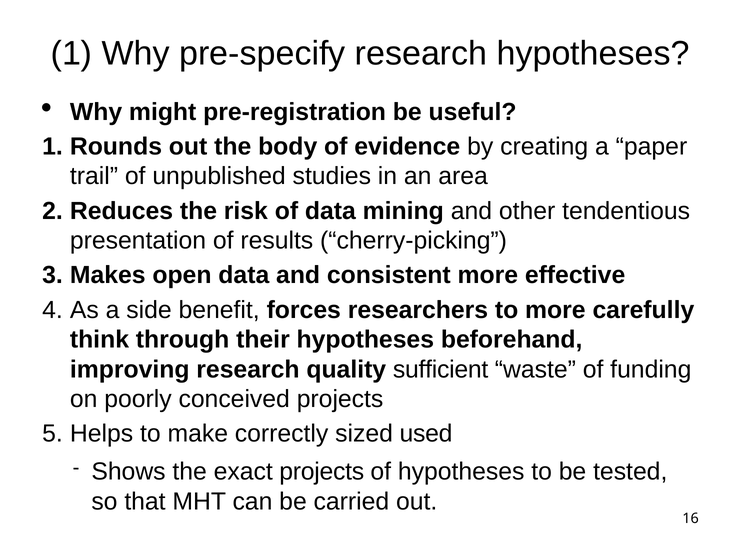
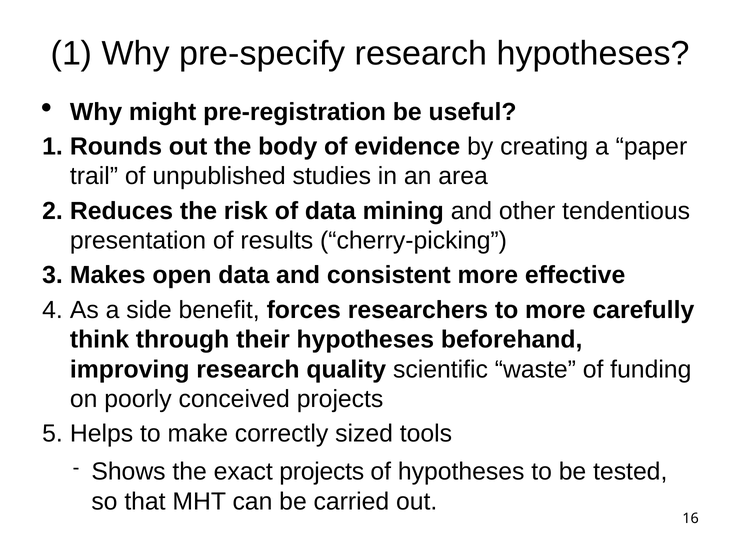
sufficient: sufficient -> scientific (441, 369)
used: used -> tools (426, 434)
